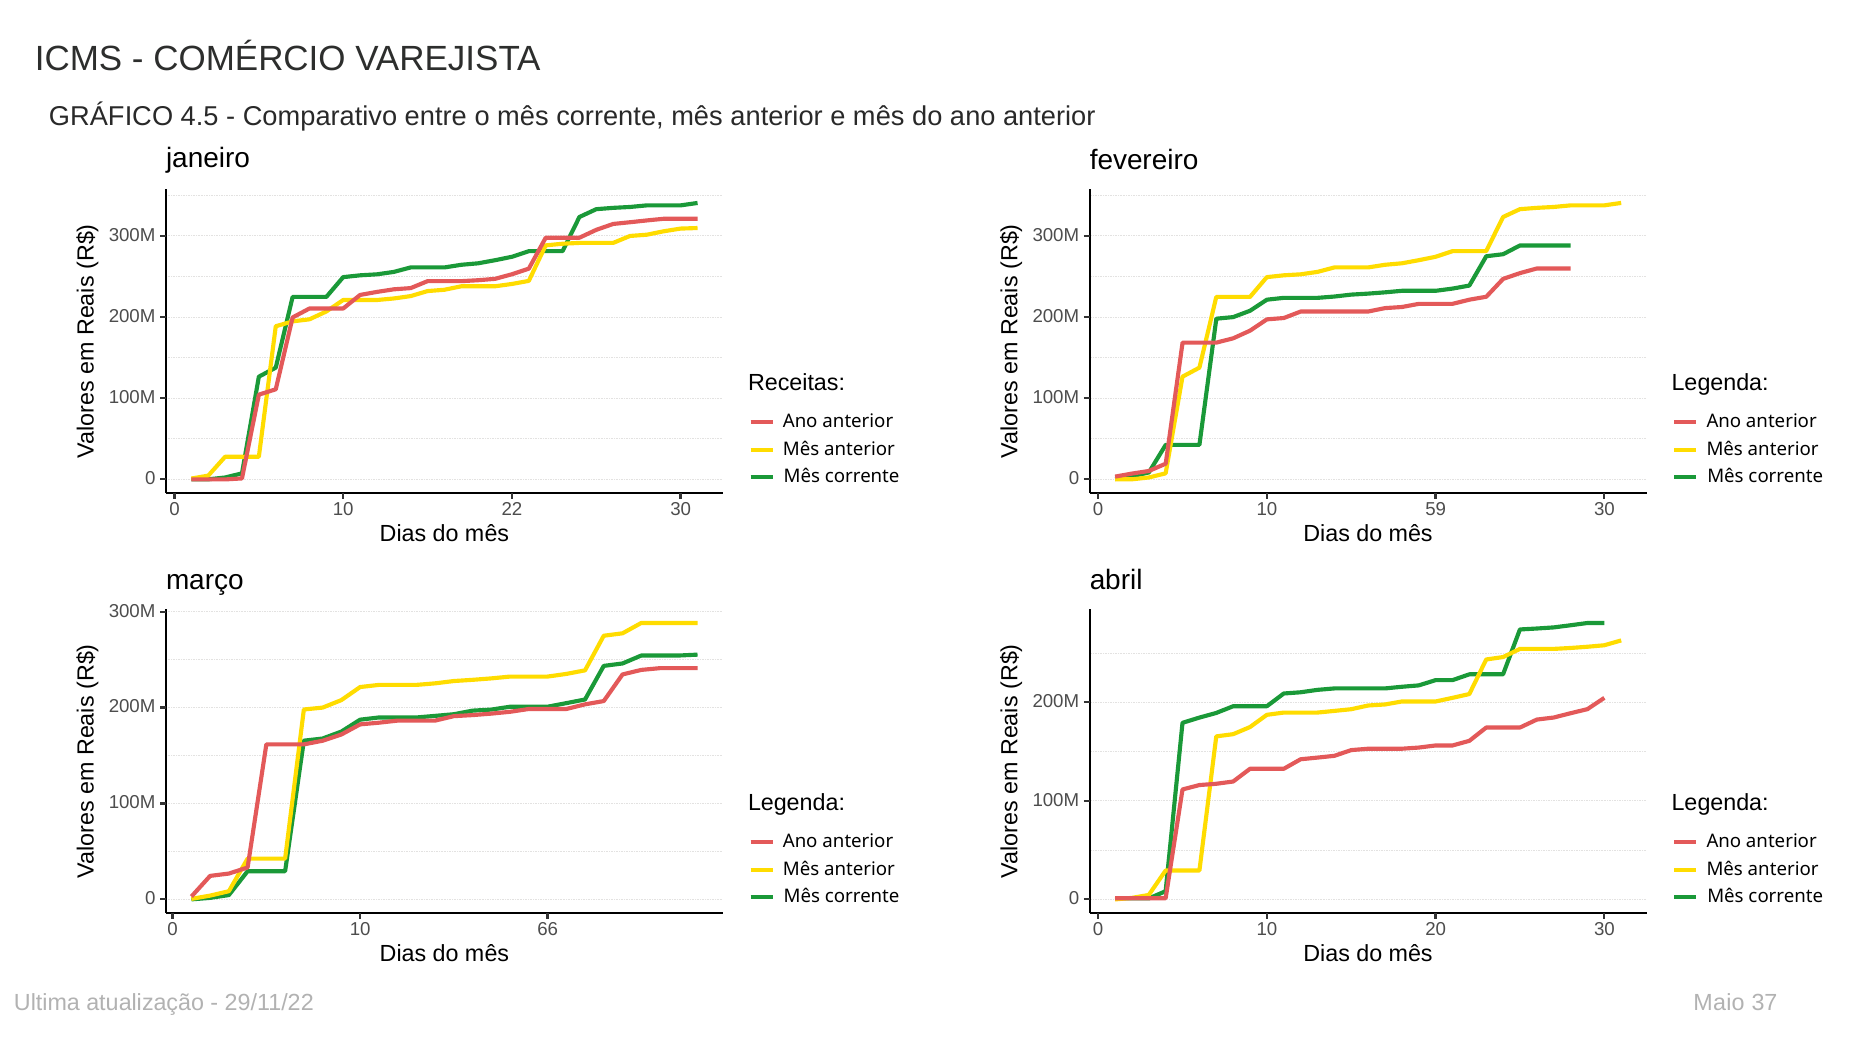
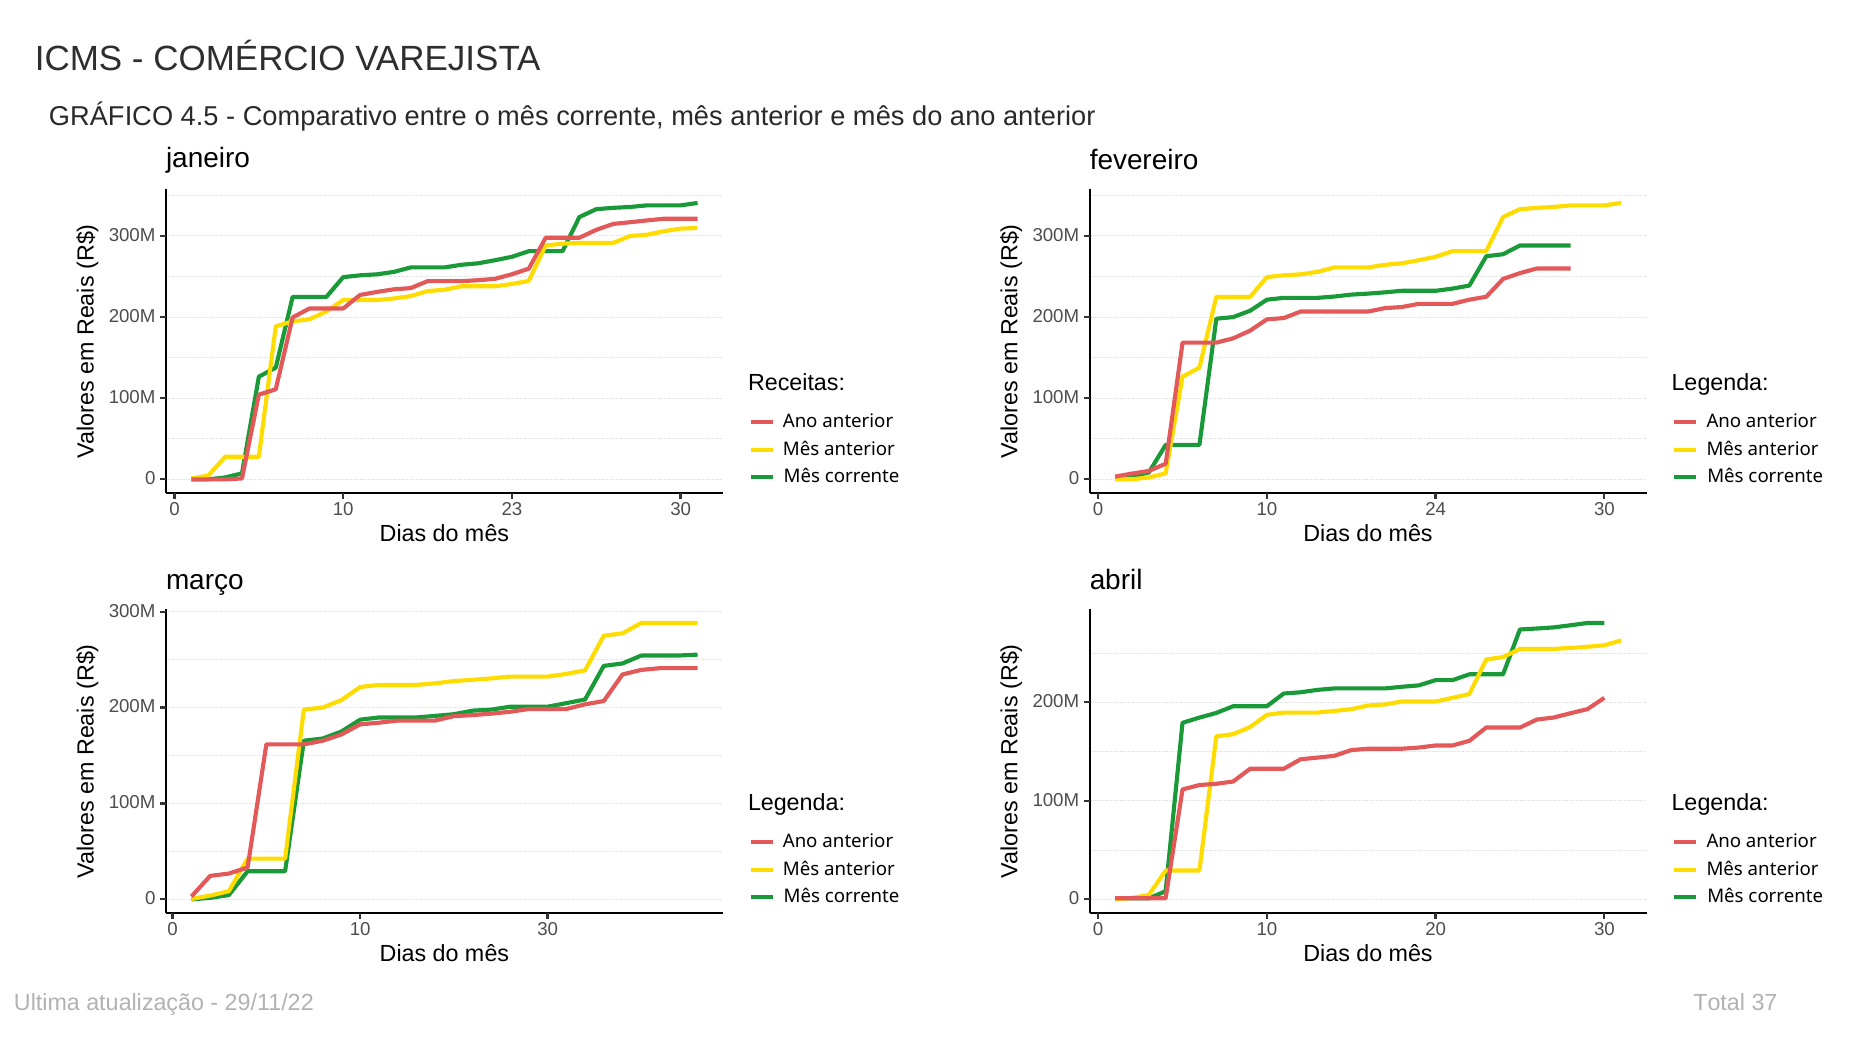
22: 22 -> 23 (512, 509)
59: 59 -> 24 (1436, 509)
10 66: 66 -> 30 (548, 929)
Maio: Maio -> Total (1719, 1002)
